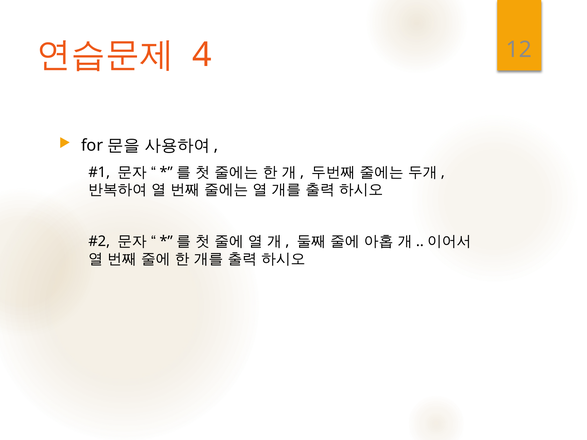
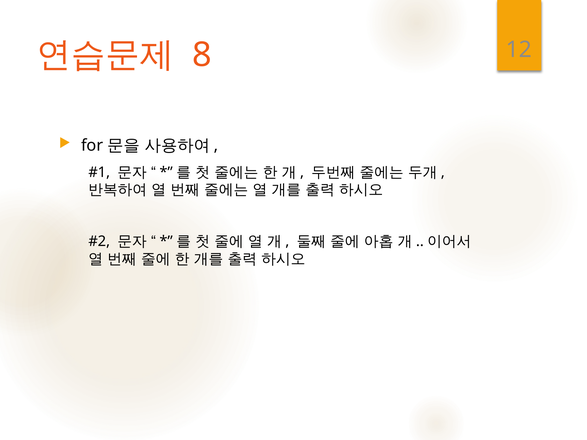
4: 4 -> 8 (202, 55)
